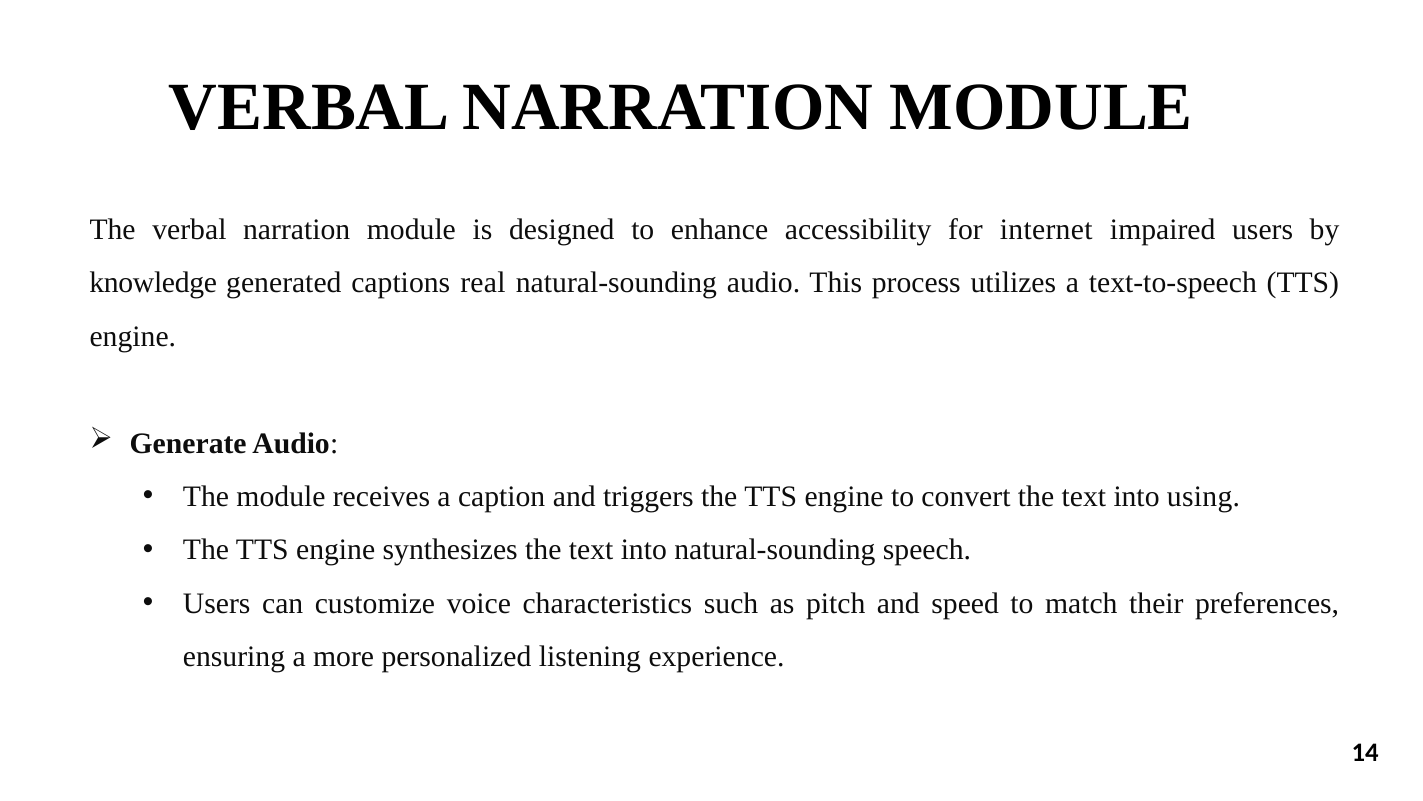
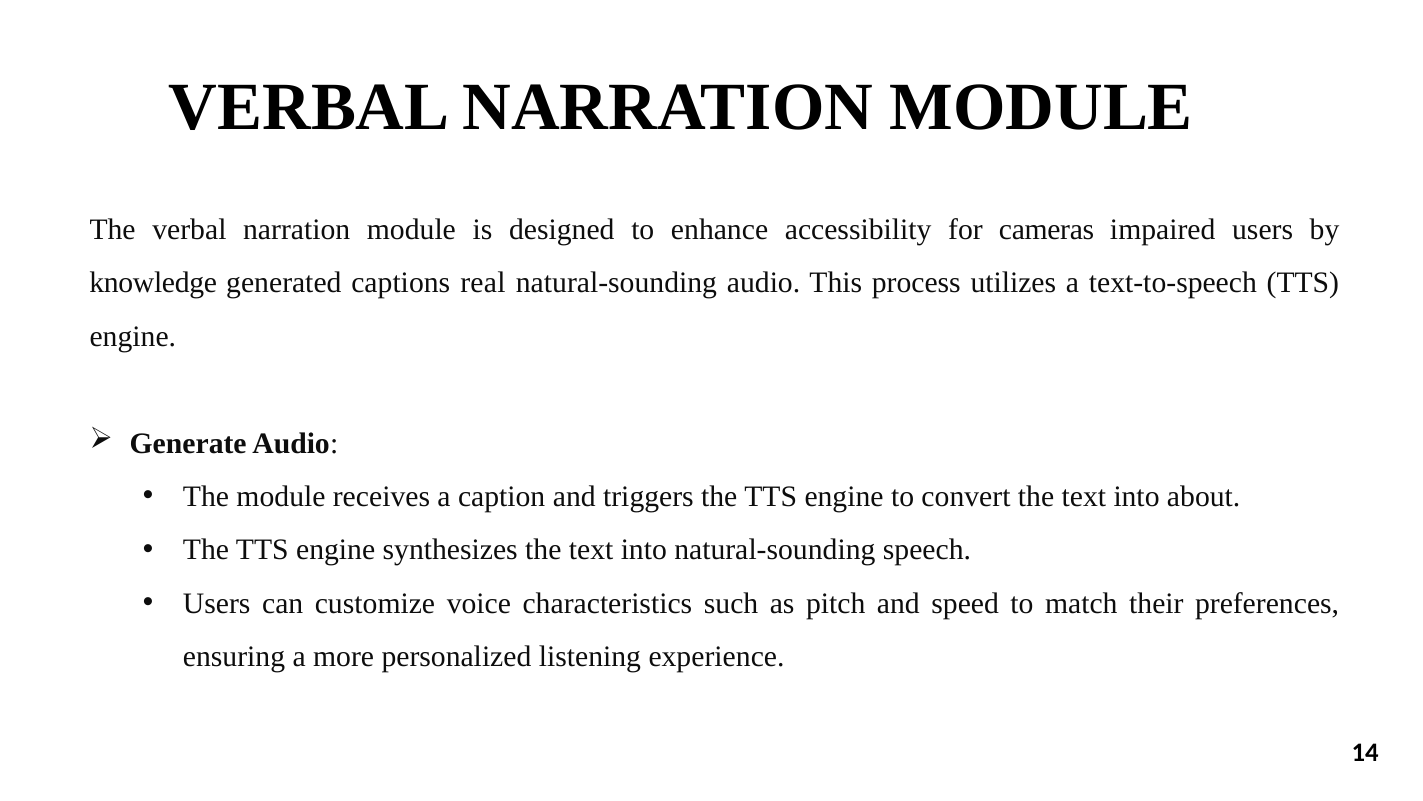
internet: internet -> cameras (1047, 230)
using: using -> about (1204, 496)
